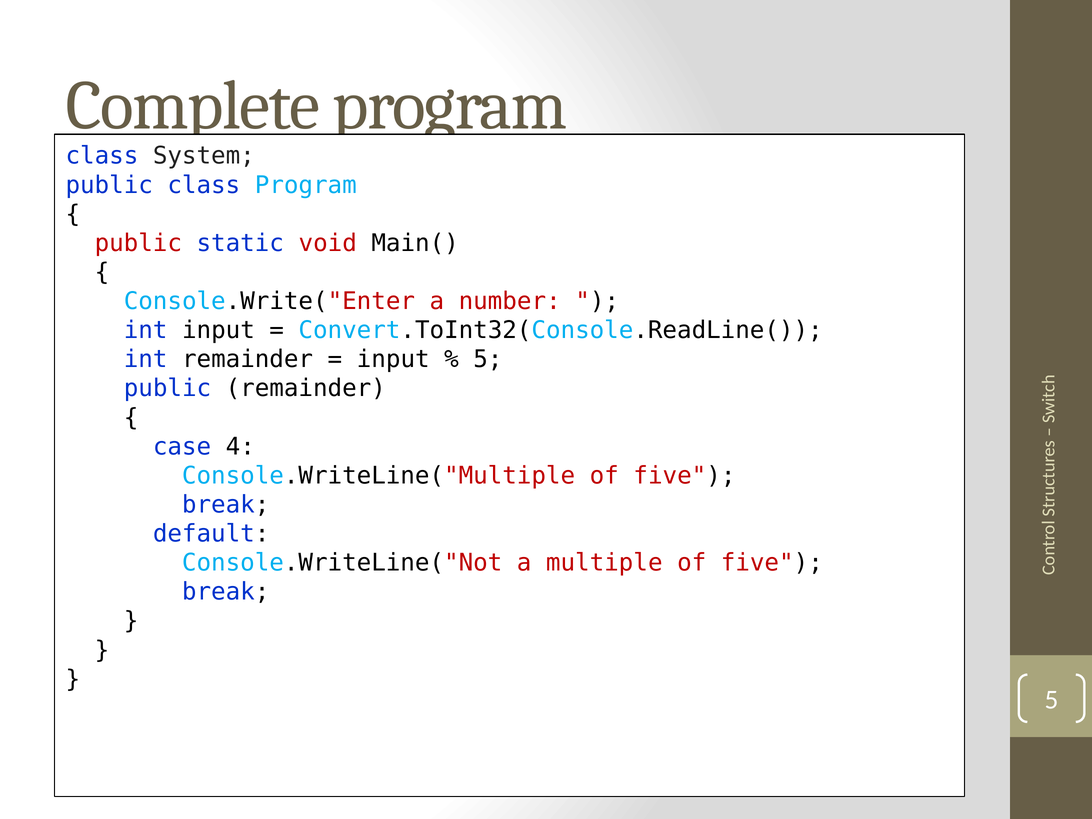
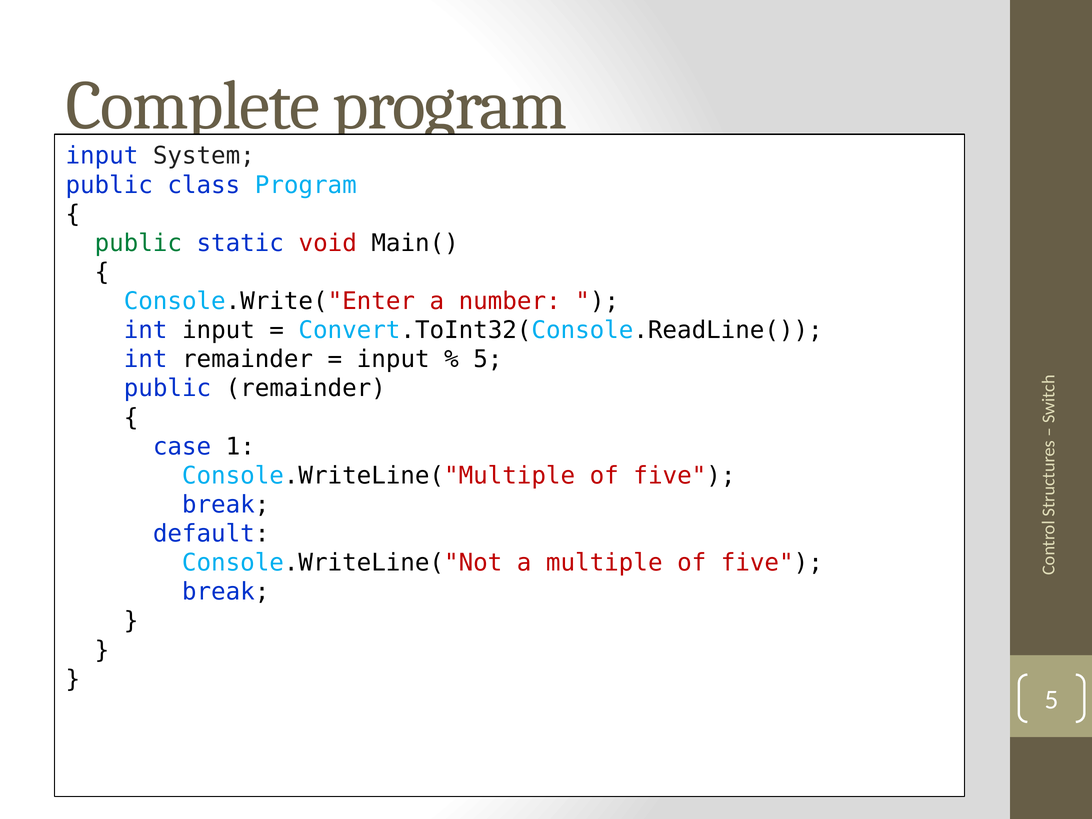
class: class -> input (102, 156)
public colour: red -> green (138, 243)
4: 4 -> 1 (240, 447)
